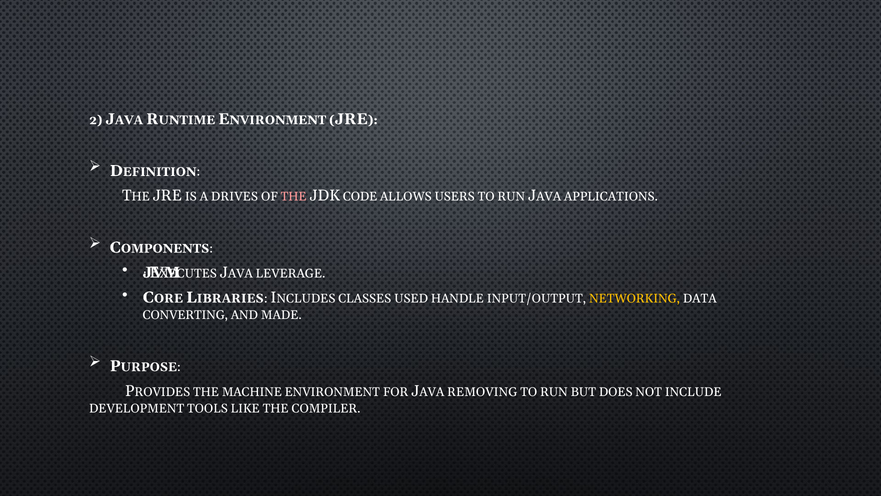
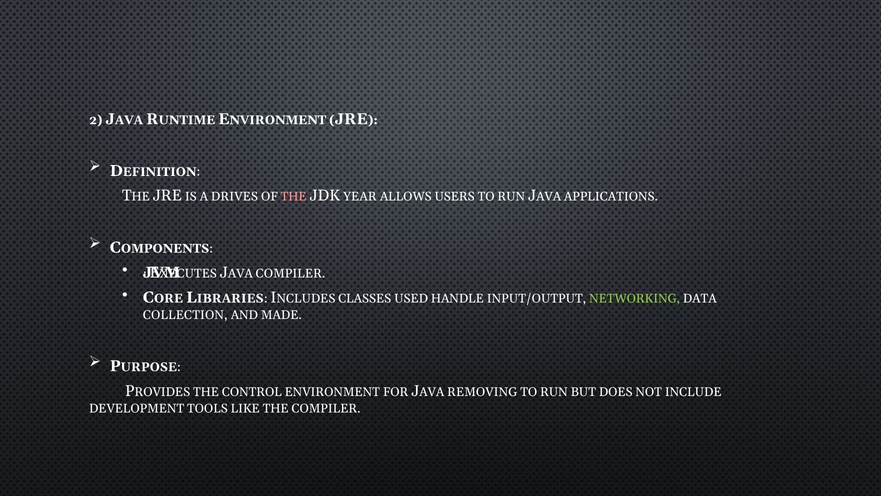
CODE: CODE -> YEAR (360, 197)
LEVERAGE: LEVERAGE -> COMPILER (291, 273)
NETWORKING colour: yellow -> light green (635, 298)
CONVERTING: CONVERTING -> COLLECTION (185, 315)
MACHINE: MACHINE -> CONTROL (252, 392)
